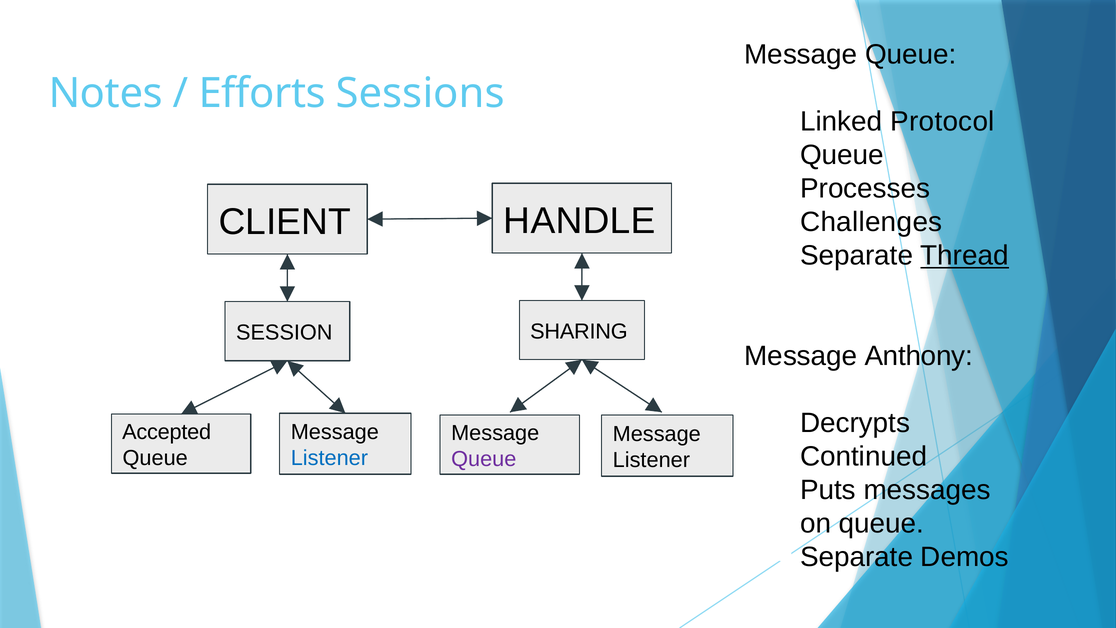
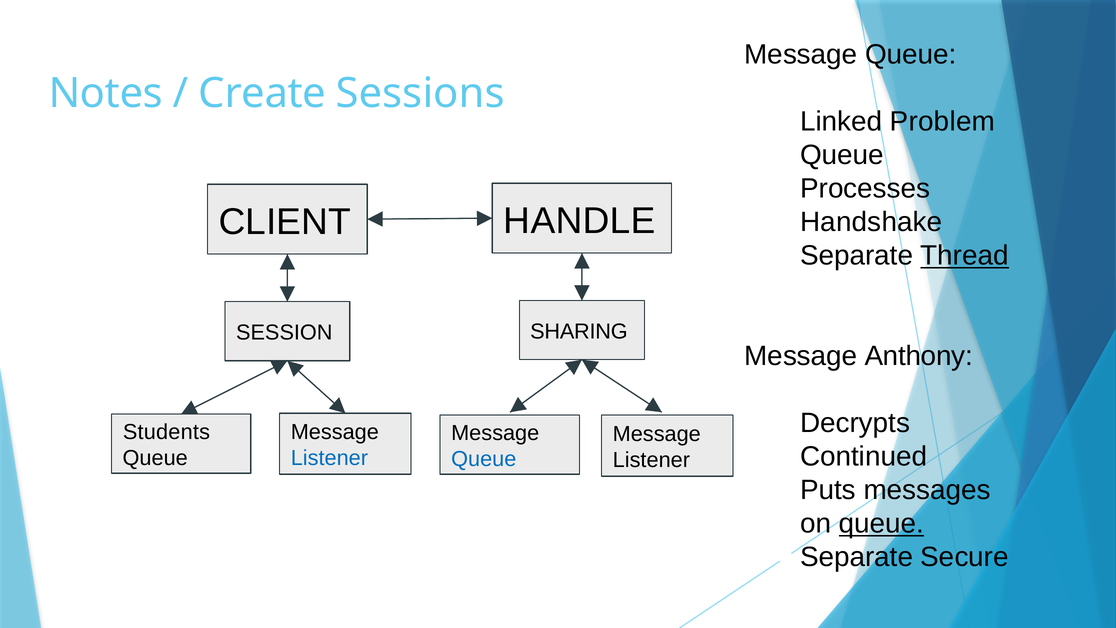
Efforts: Efforts -> Create (262, 94)
Protocol: Protocol -> Problem (943, 122)
Challenges: Challenges -> Handshake (871, 222)
Accepted: Accepted -> Students (166, 432)
Queue colour: purple -> blue (484, 459)
queue underline: none -> present (881, 523)
Demos: Demos -> Secure (965, 557)
